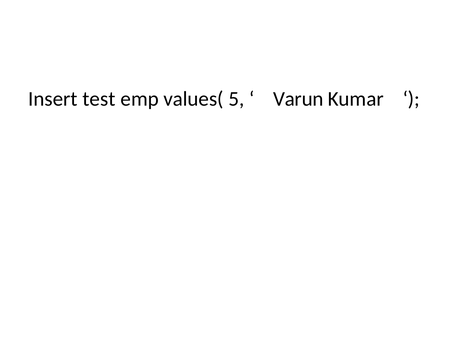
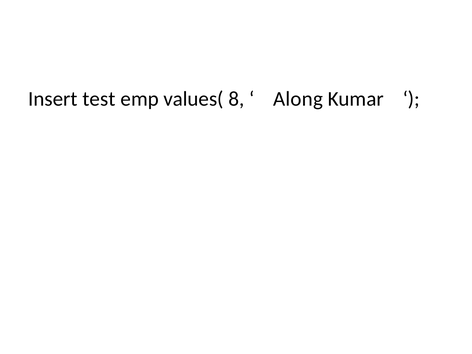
5: 5 -> 8 (236, 99)
Varun: Varun -> Along (298, 99)
